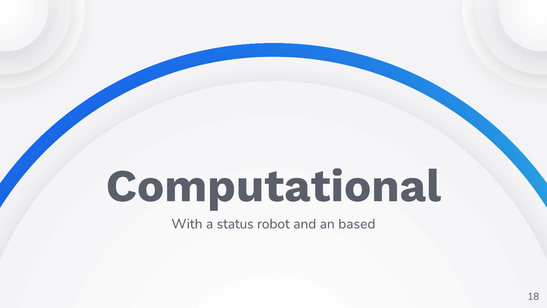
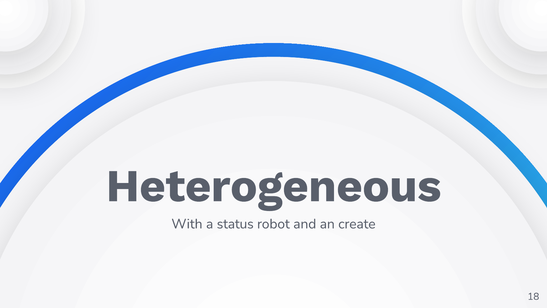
Computational: Computational -> Heterogeneous (274, 186)
based: based -> create (357, 224)
